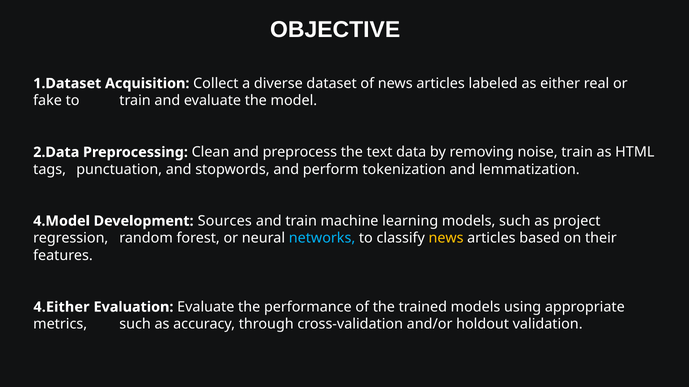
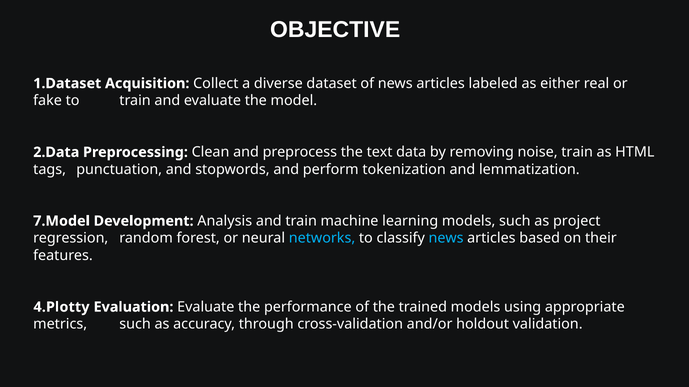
4.Model: 4.Model -> 7.Model (62, 221)
Sources: Sources -> Analysis (225, 221)
news colour: yellow -> light blue (446, 239)
4.Either: 4.Either -> 4.Plotty (61, 307)
